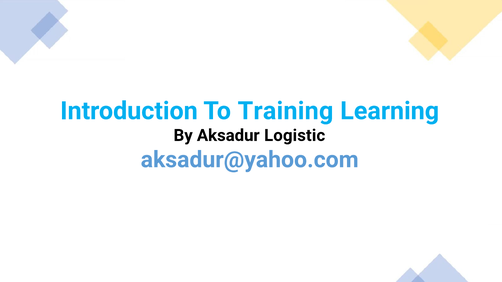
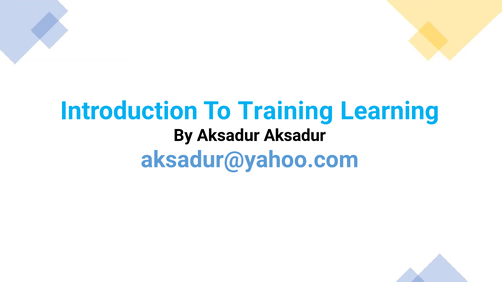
Aksadur Logistic: Logistic -> Aksadur (295, 136)
